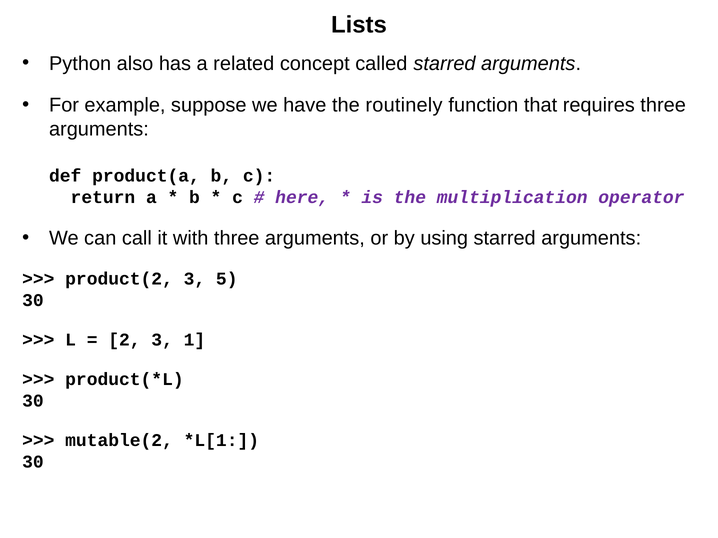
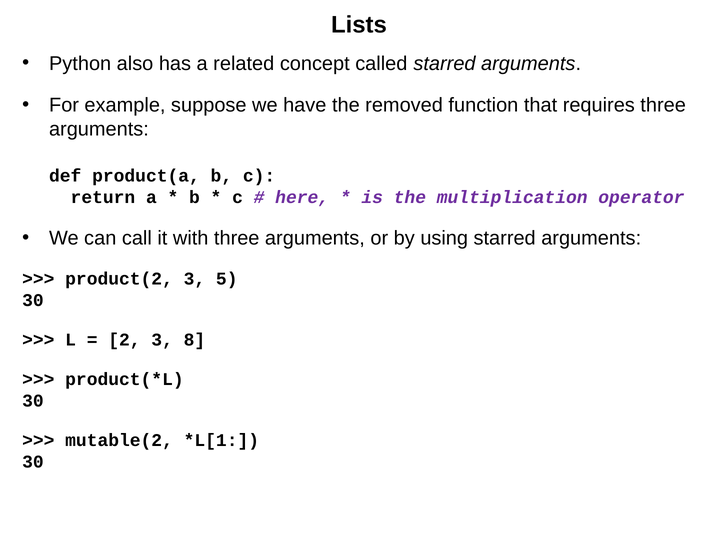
routinely: routinely -> removed (404, 105)
1: 1 -> 8 (194, 340)
